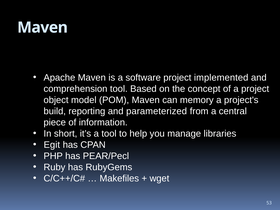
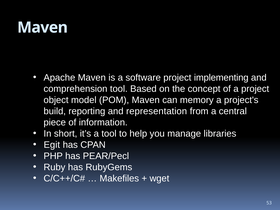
implemented: implemented -> implementing (221, 78)
parameterized: parameterized -> representation (157, 111)
